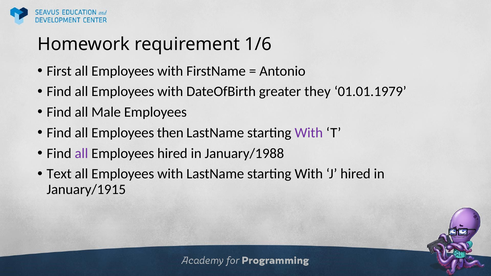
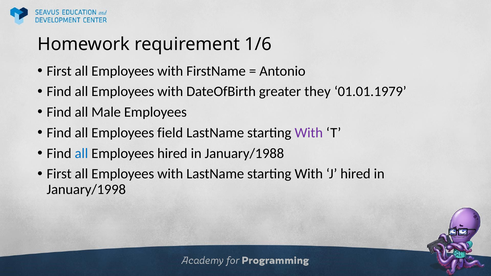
then: then -> field (170, 133)
all colour: purple -> blue (81, 153)
Text: Text -> First (59, 174)
January/1915: January/1915 -> January/1998 (86, 189)
